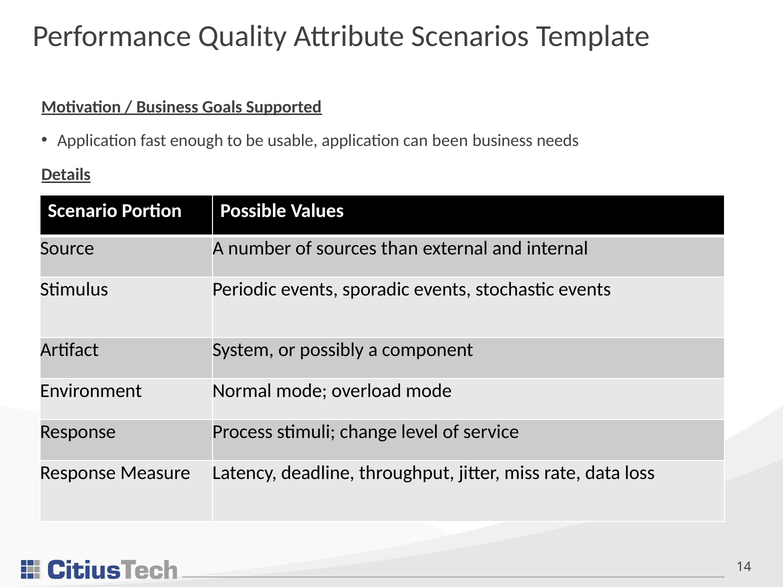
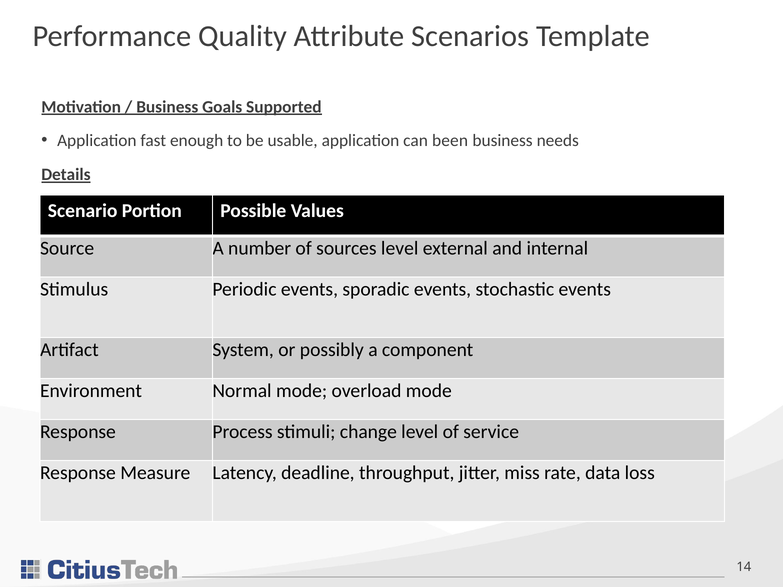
sources than: than -> level (400, 248)
